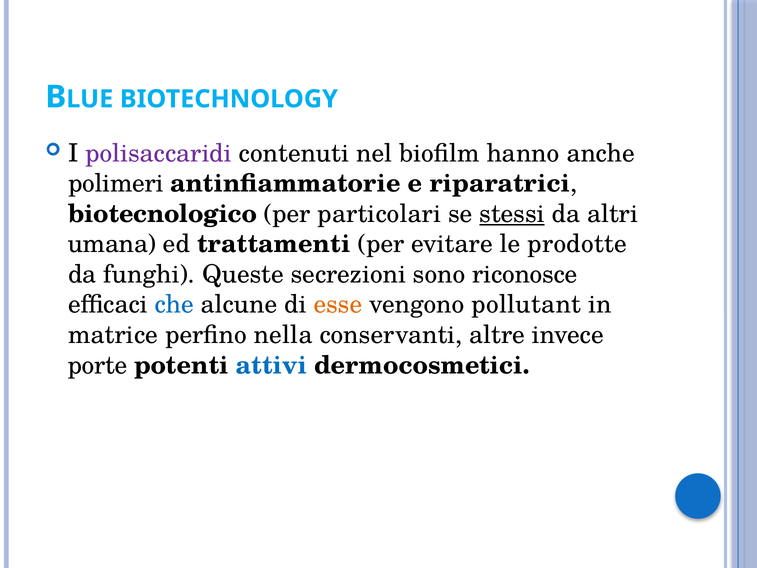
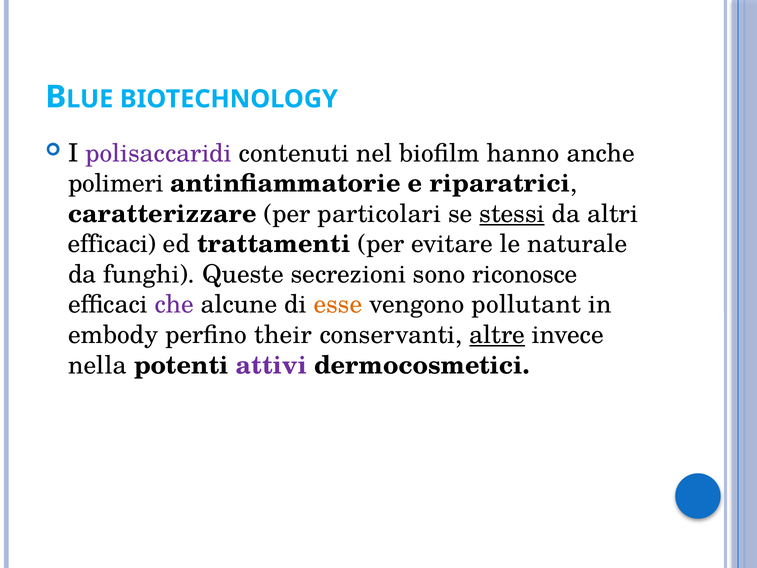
biotecnologico: biotecnologico -> caratterizzare (162, 214)
umana: umana -> efficaci (112, 244)
prodotte: prodotte -> naturale (577, 244)
che colour: blue -> purple (174, 305)
matrice: matrice -> embody (113, 335)
nella: nella -> their (283, 335)
altre underline: none -> present (497, 335)
porte: porte -> nella (97, 365)
attivi colour: blue -> purple (271, 365)
